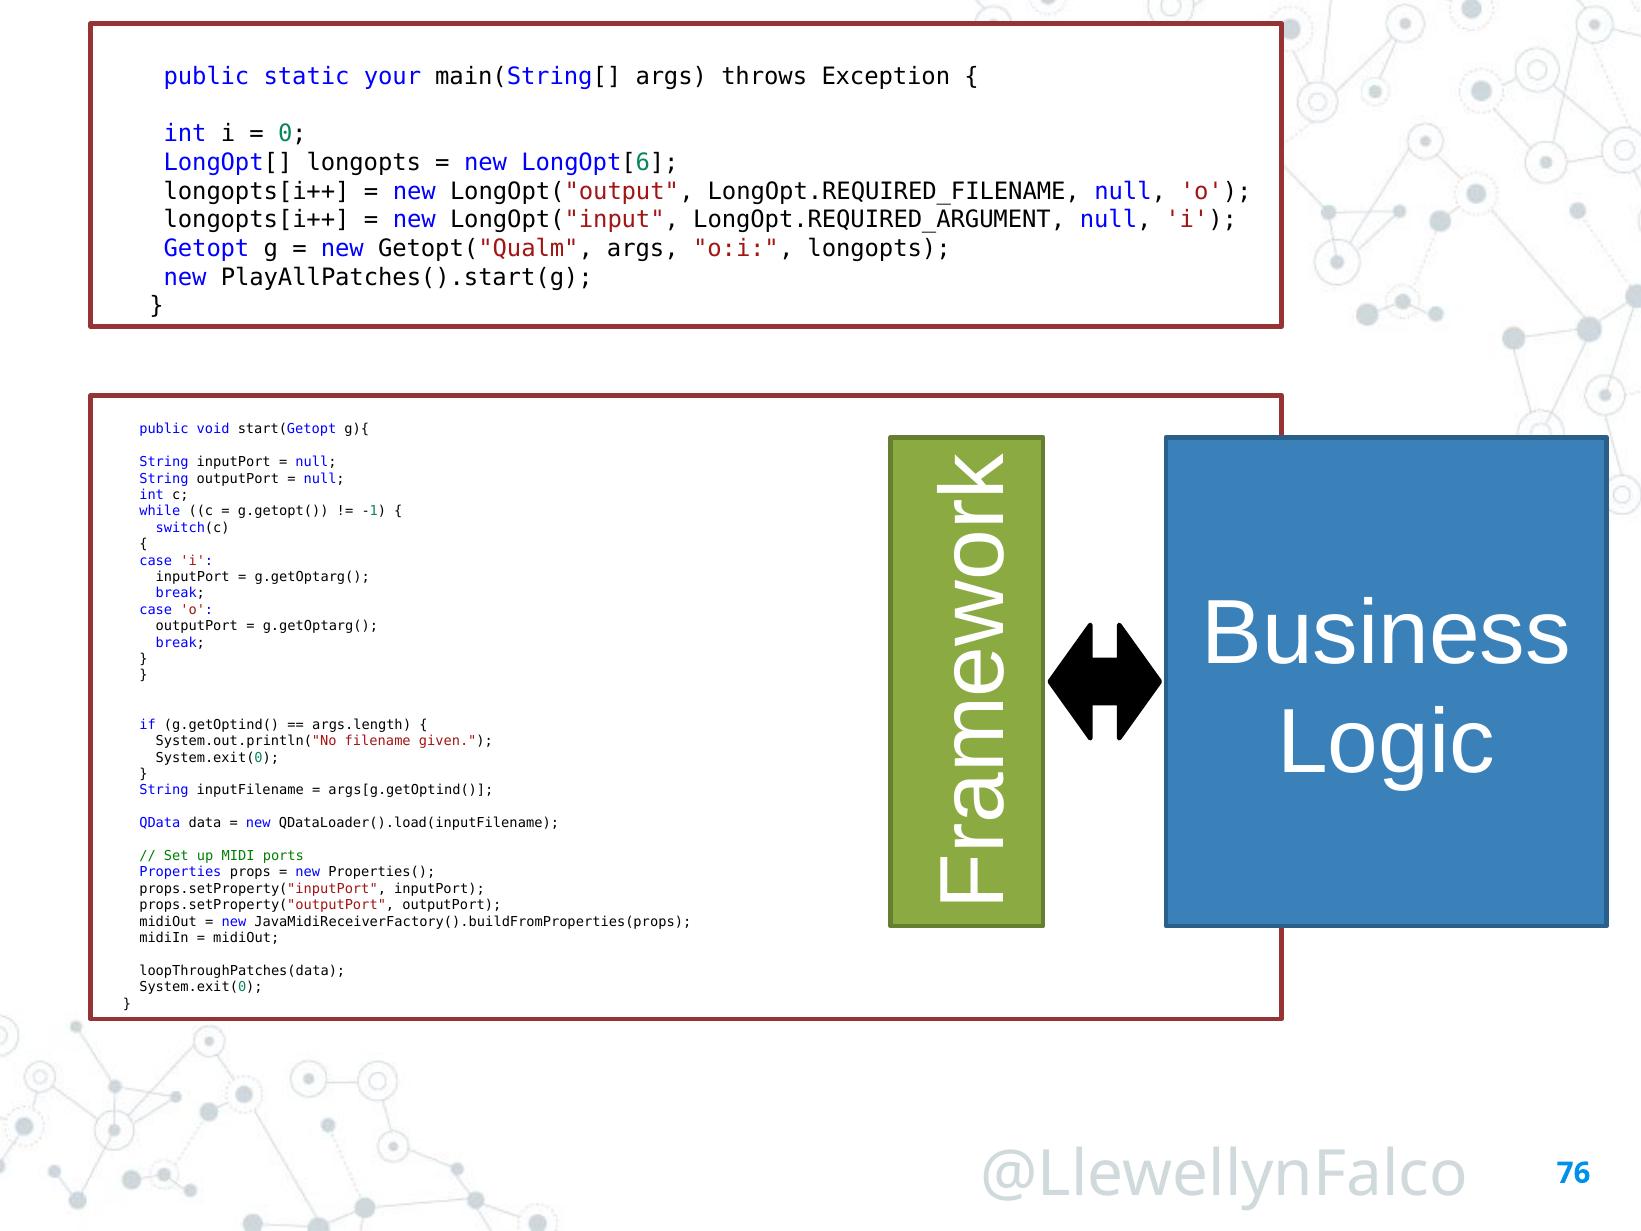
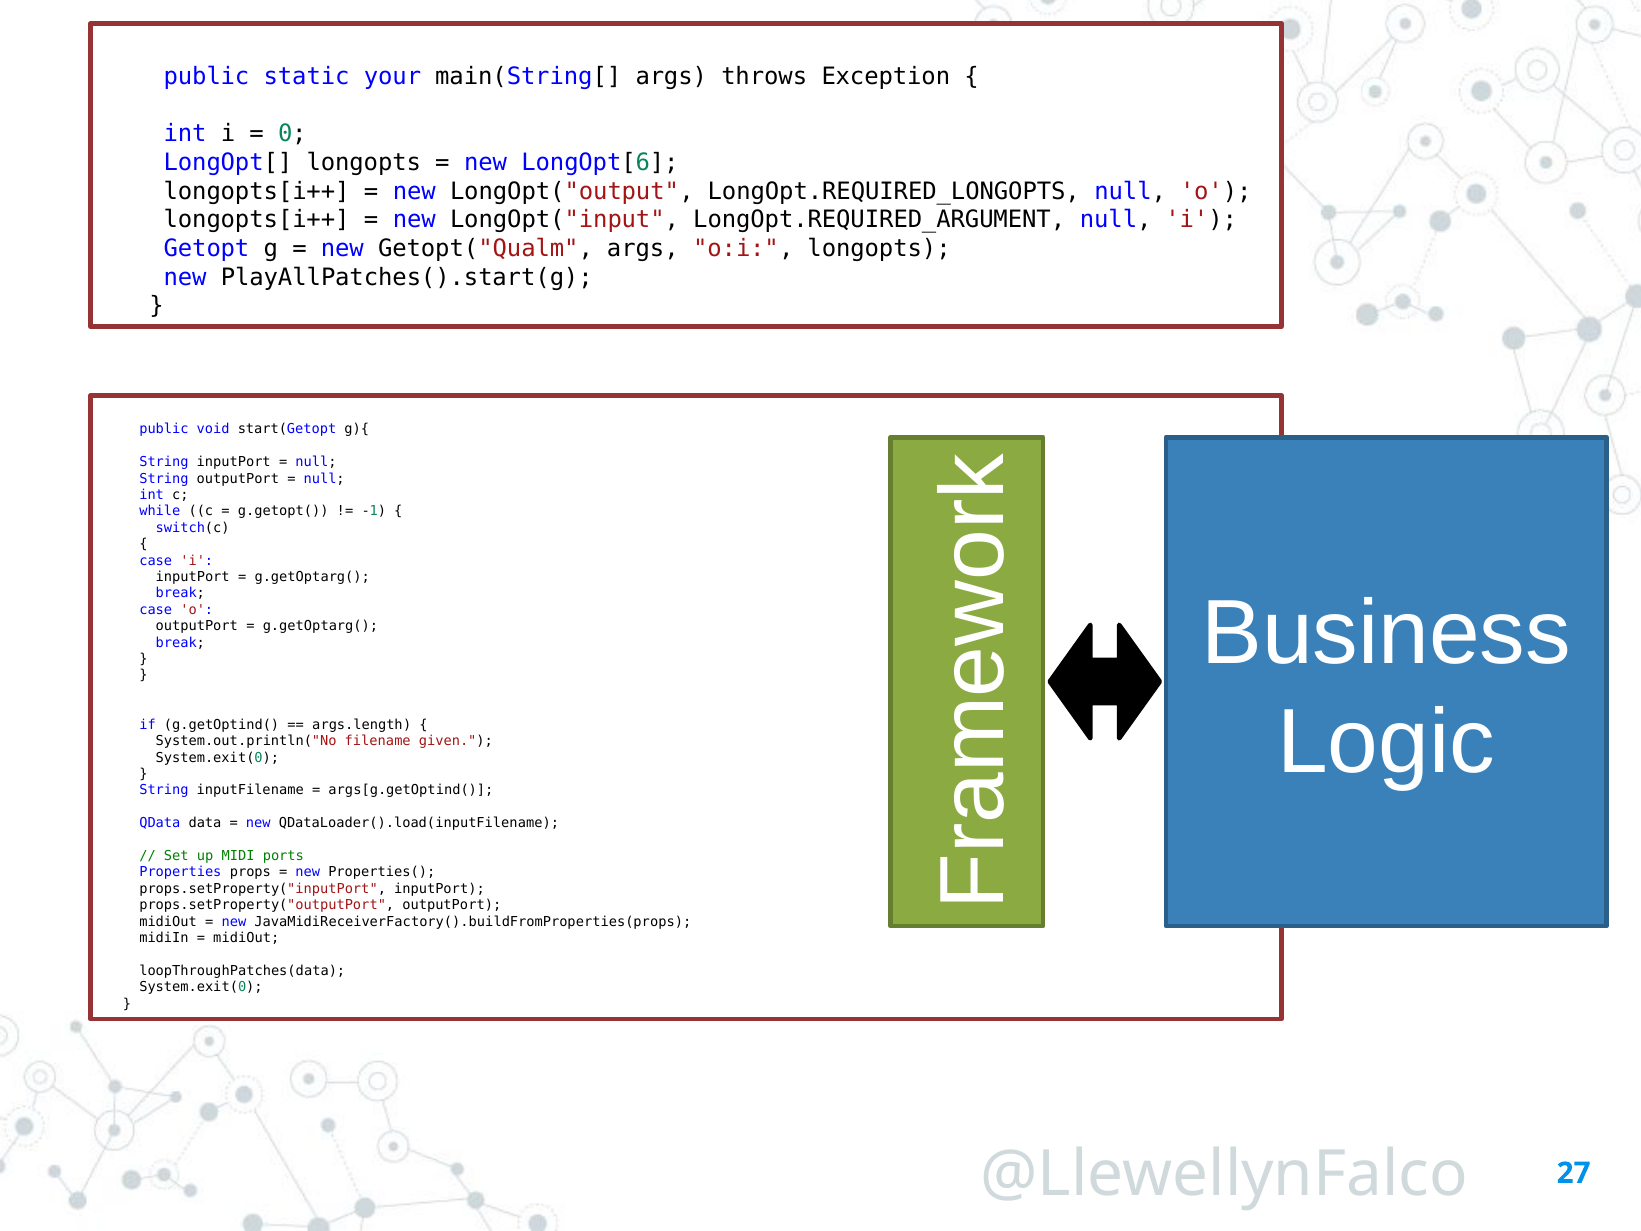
LongOpt.REQUIRED_FILENAME: LongOpt.REQUIRED_FILENAME -> LongOpt.REQUIRED_LONGOPTS (894, 191)
76: 76 -> 27 (1574, 1173)
